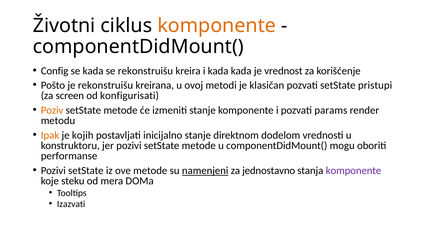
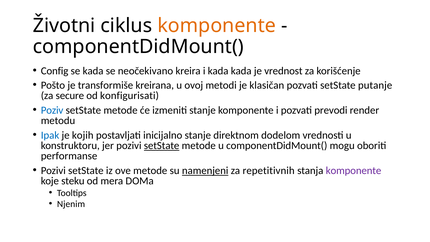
se rekonstruišu: rekonstruišu -> neočekivano (145, 71)
je rekonstruišu: rekonstruišu -> transformiše (106, 85)
pristupi: pristupi -> putanje (375, 85)
screen: screen -> secure (70, 96)
Poziv colour: orange -> blue (52, 110)
params: params -> prevodi (331, 110)
Ipak colour: orange -> blue (50, 135)
setState underline: none -> present (162, 146)
jednostavno: jednostavno -> repetitivnih (269, 170)
Izazvati: Izazvati -> Njenim (71, 204)
